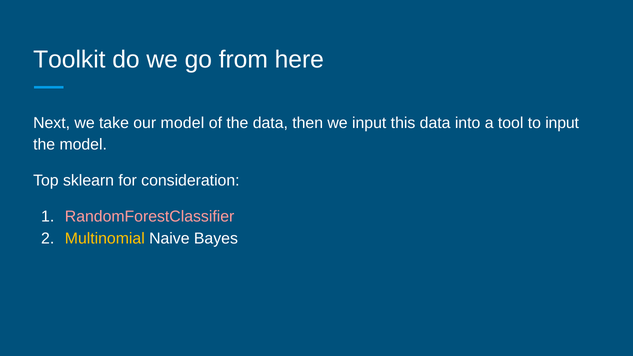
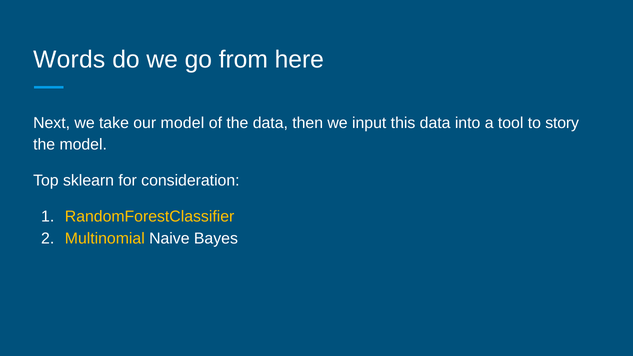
Toolkit: Toolkit -> Words (69, 60)
to input: input -> story (562, 123)
RandomForestClassifier colour: pink -> yellow (150, 217)
